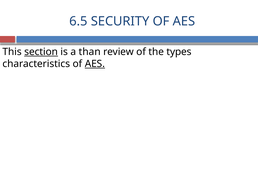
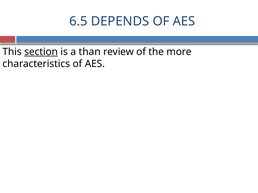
SECURITY: SECURITY -> DEPENDS (120, 21)
types: types -> more (179, 52)
AES underline: present -> none (95, 64)
